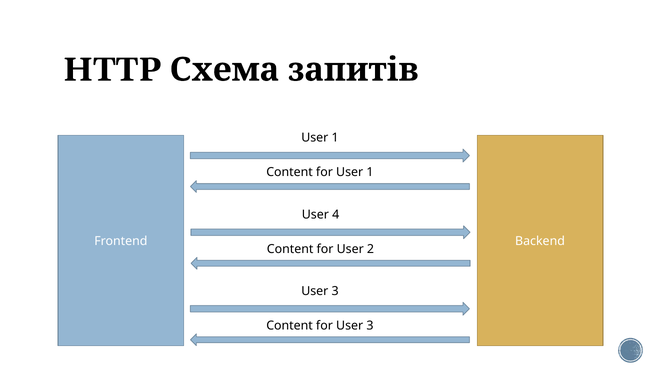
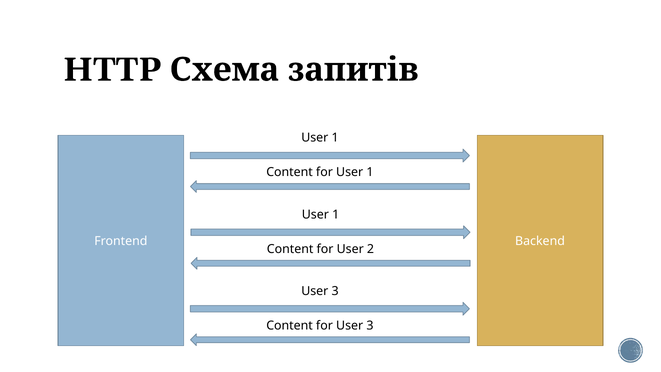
4: 4 -> 1 (336, 214)
